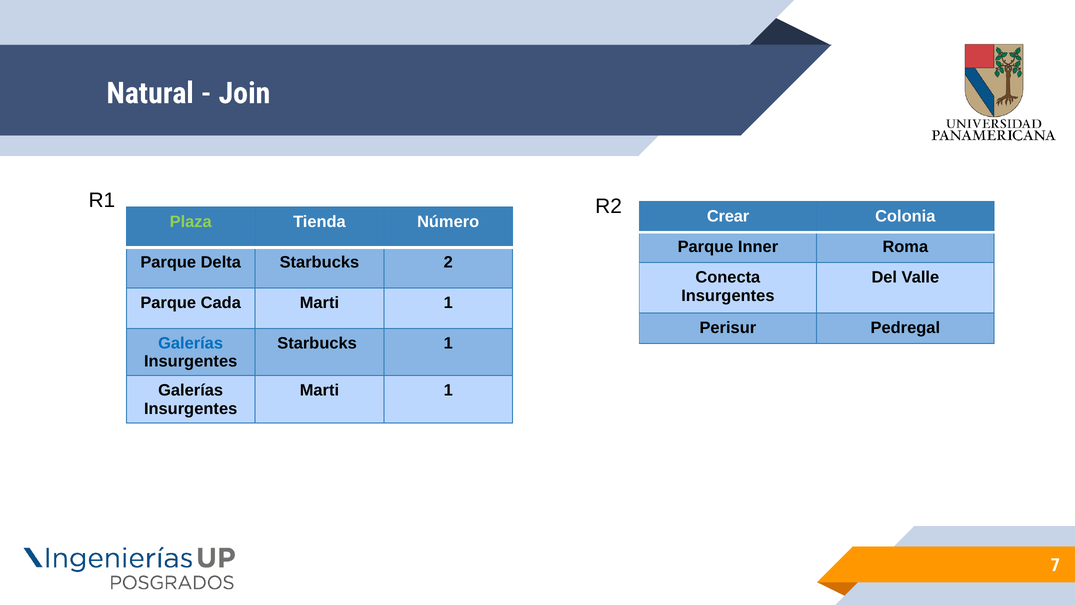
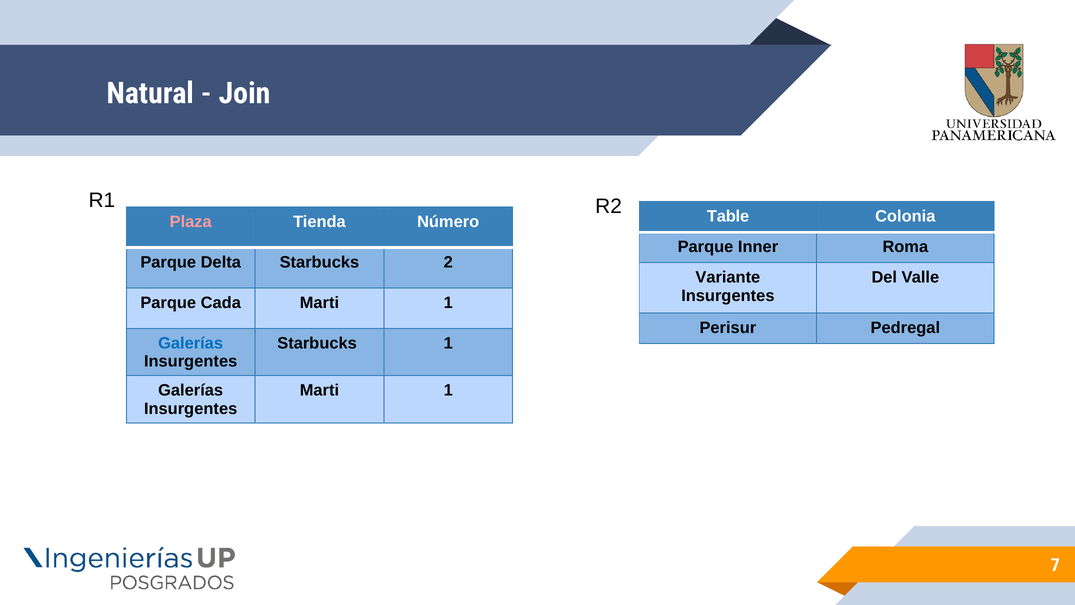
Crear: Crear -> Table (728, 216)
Plaza colour: light green -> pink (191, 222)
Conecta: Conecta -> Variante (728, 277)
